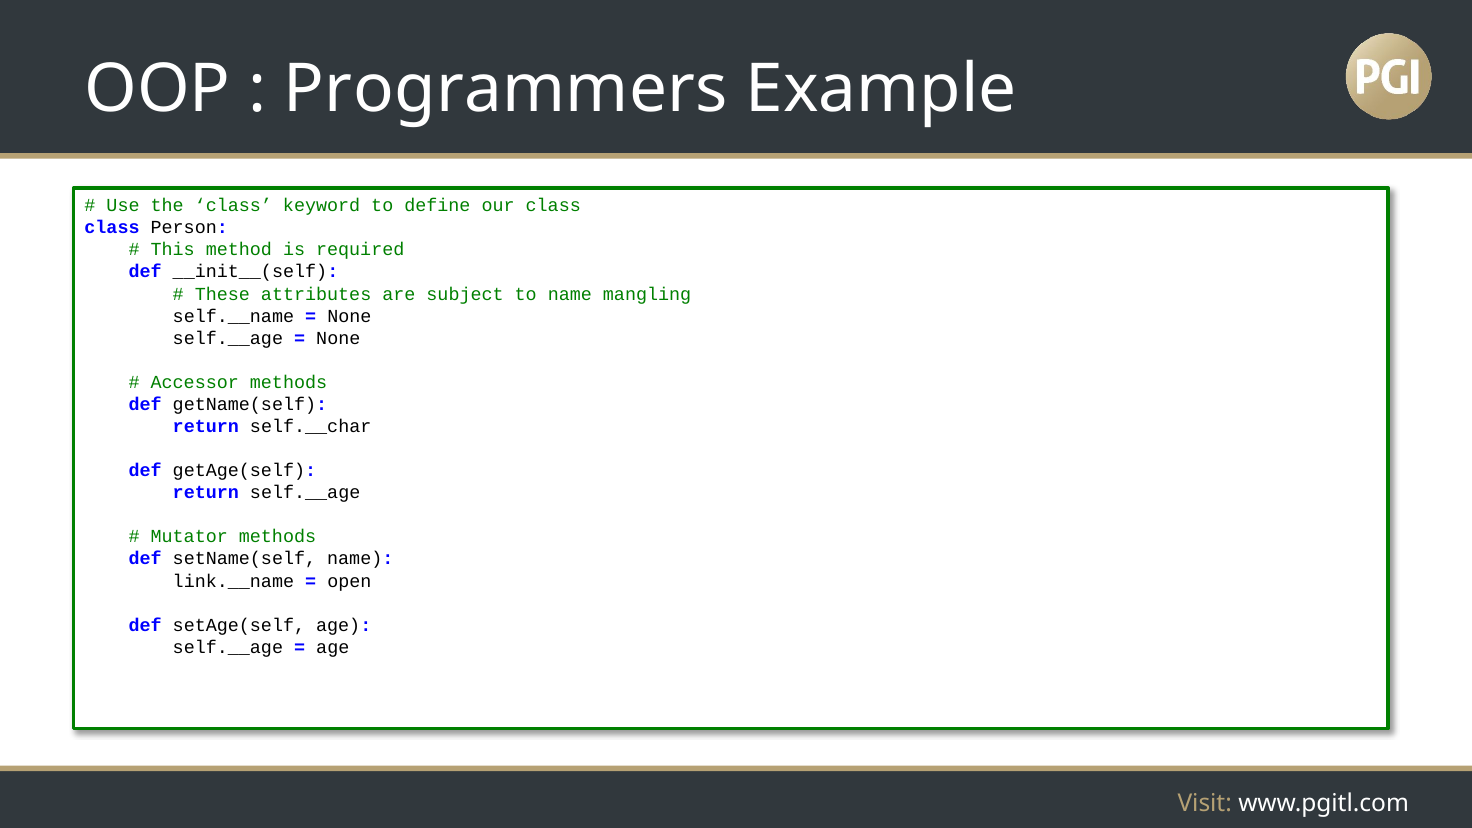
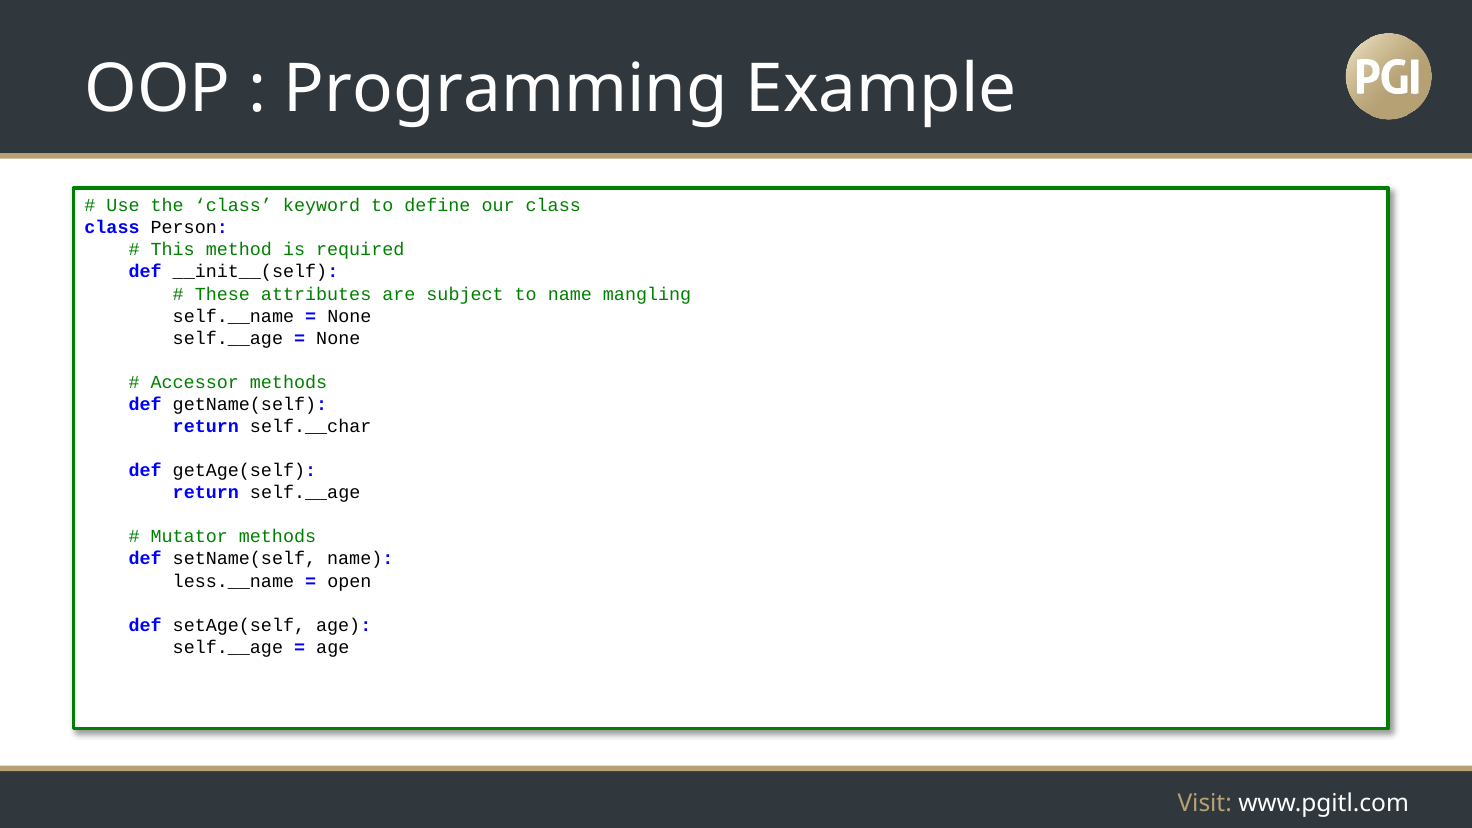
Programmers: Programmers -> Programming (506, 89)
link.__name: link.__name -> less.__name (233, 581)
